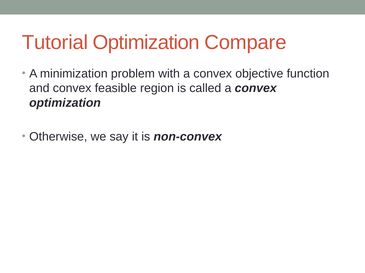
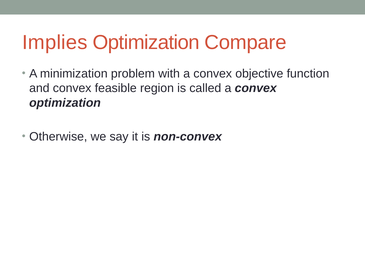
Tutorial: Tutorial -> Implies (55, 42)
